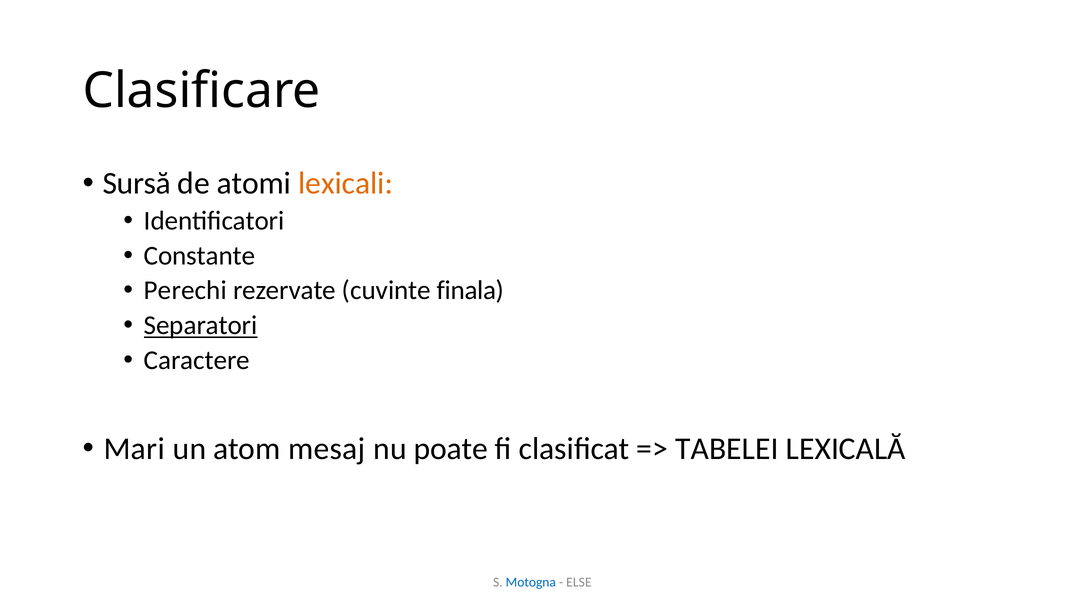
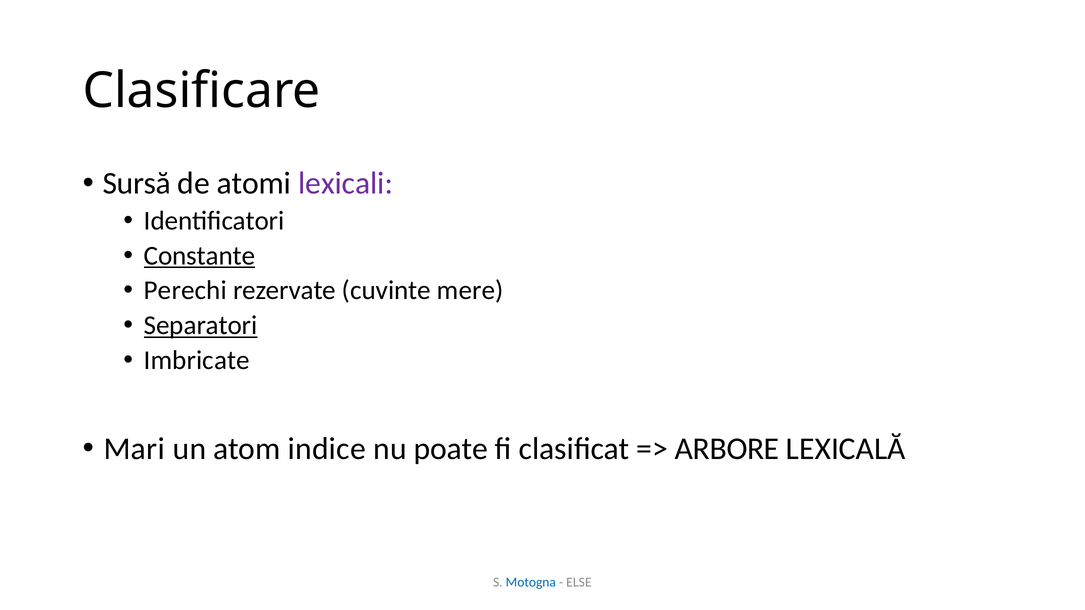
lexicali colour: orange -> purple (346, 183)
Constante underline: none -> present (199, 256)
finala: finala -> mere (470, 291)
Caractere: Caractere -> Imbricate (197, 361)
mesaj: mesaj -> indice (327, 449)
TABELEI: TABELEI -> ARBORE (727, 449)
